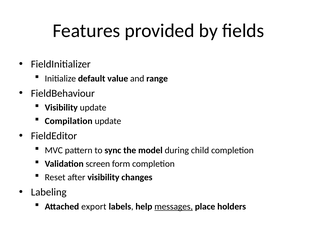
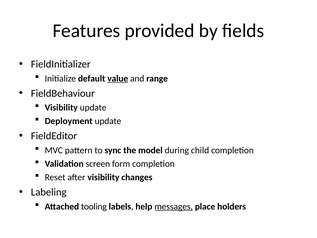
value underline: none -> present (118, 78)
Compilation: Compilation -> Deployment (69, 121)
export: export -> tooling (94, 206)
